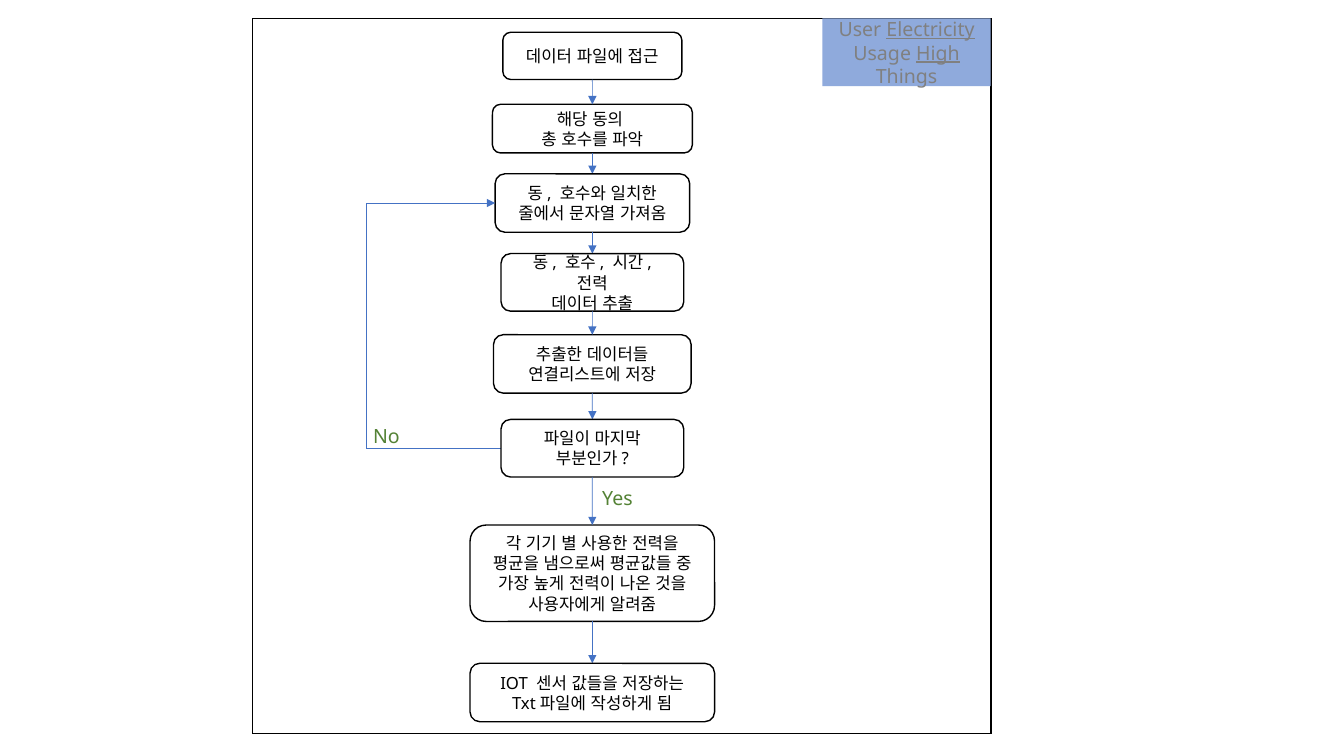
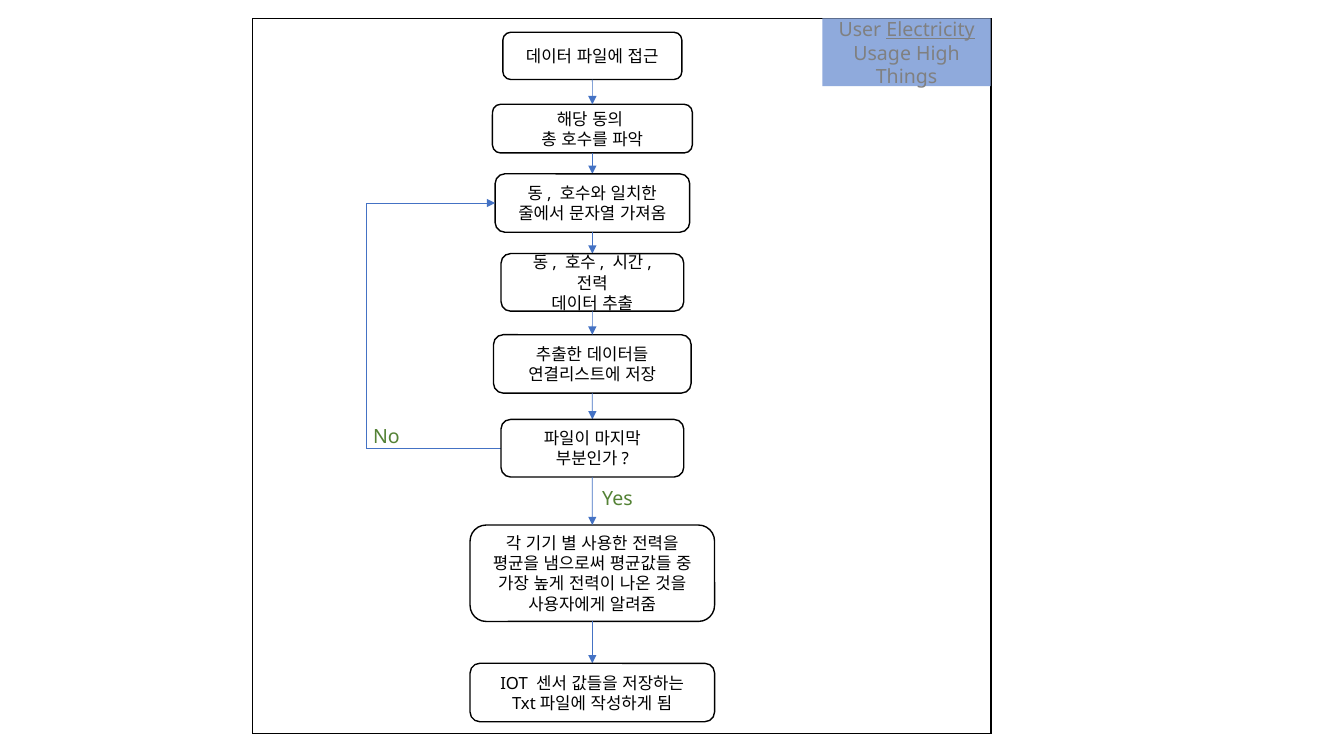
High underline: present -> none (938, 54)
